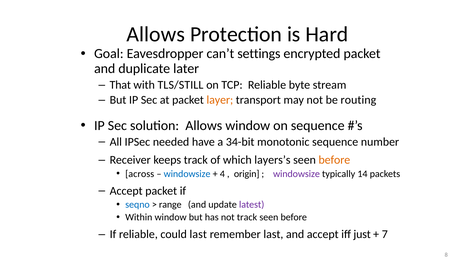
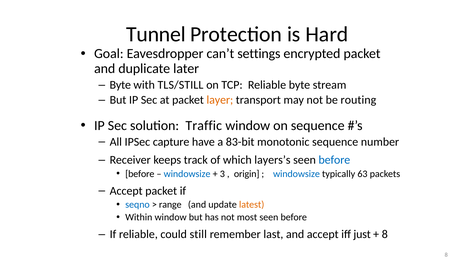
Allows: Allows -> Tunnel (156, 34)
That: That -> Byte (120, 85)
solution Allows: Allows -> Traffic (204, 126)
needed: needed -> capture (171, 142)
34-bit: 34-bit -> 83-bit (240, 142)
before colour: orange -> blue (334, 160)
across: across -> before (140, 174)
4: 4 -> 3 (222, 174)
windowsize colour: purple -> blue (296, 174)
14: 14 -> 63 (362, 174)
latest colour: purple -> orange (252, 205)
not track: track -> most (247, 217)
could last: last -> still (198, 234)
7: 7 -> 8 (385, 234)
